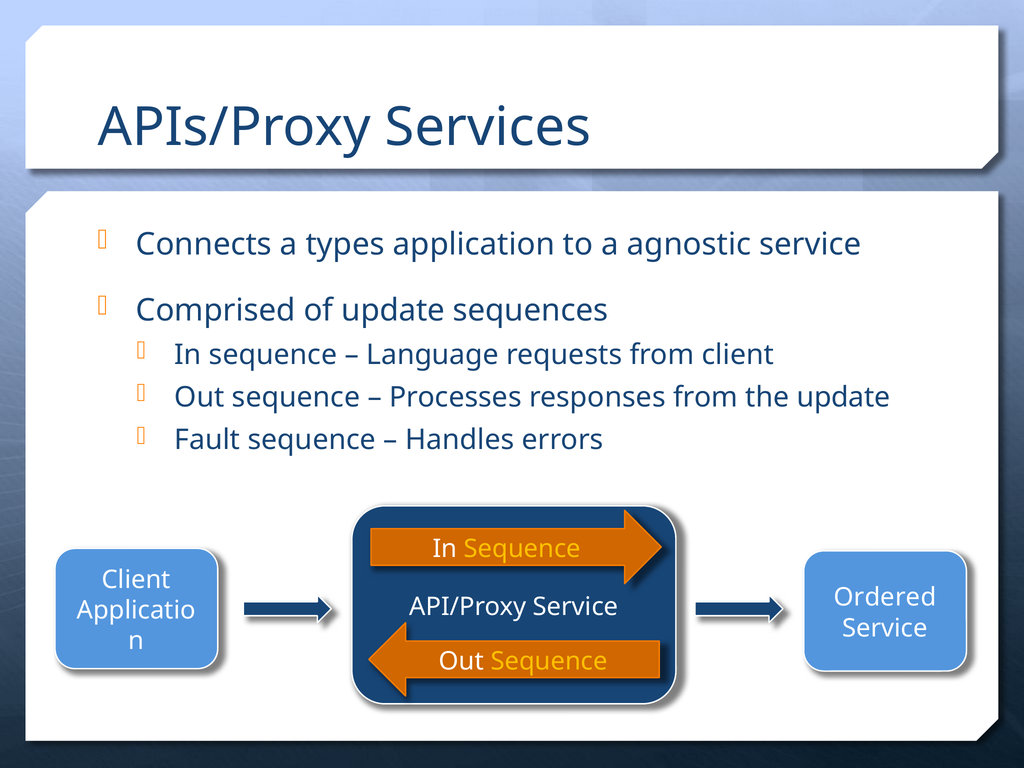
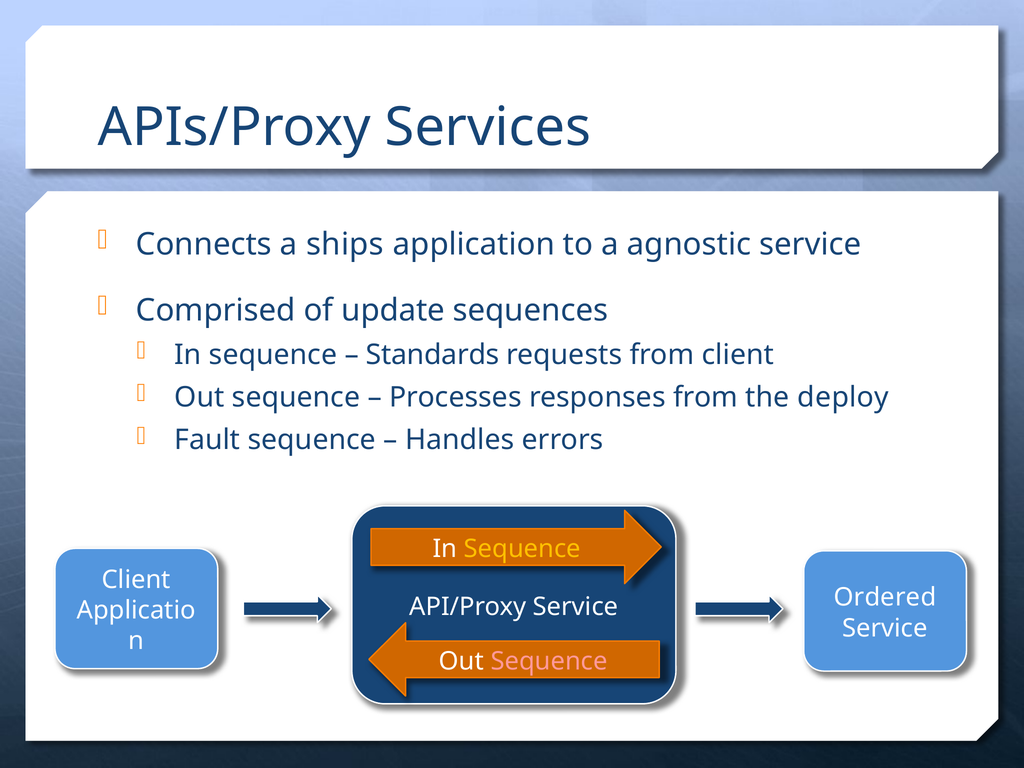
types: types -> ships (345, 244)
Language: Language -> Standards (433, 355)
the update: update -> deploy (843, 397)
Sequence colour: yellow -> pink (549, 661)
